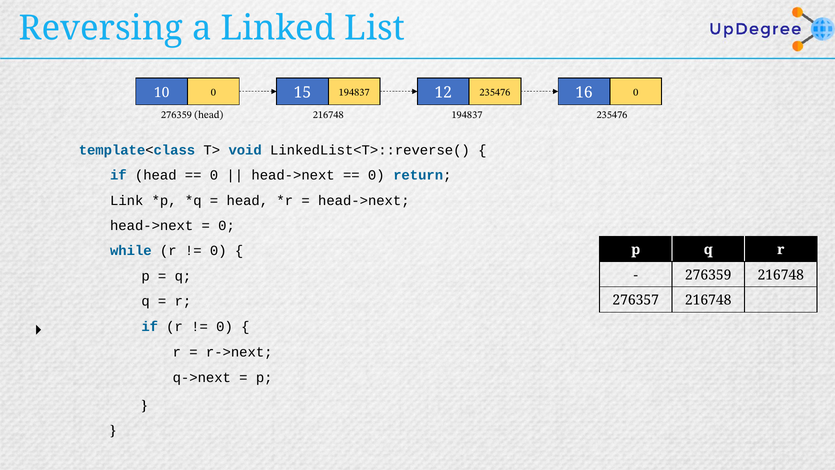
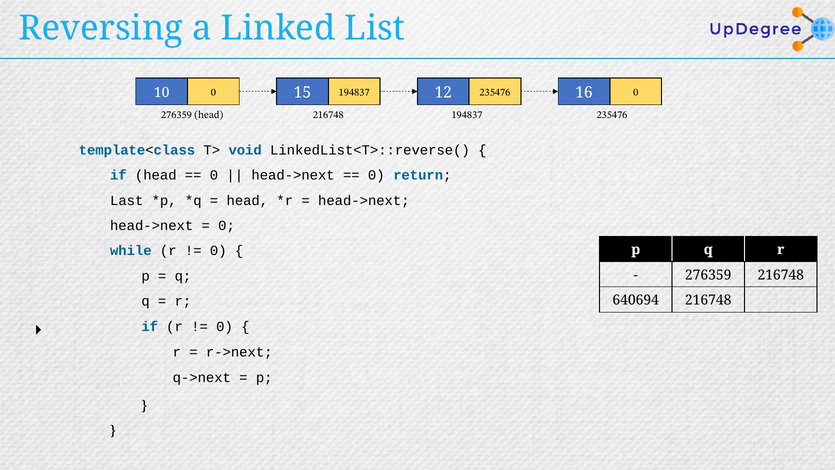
Link: Link -> Last (127, 200)
276357: 276357 -> 640694 (636, 300)
